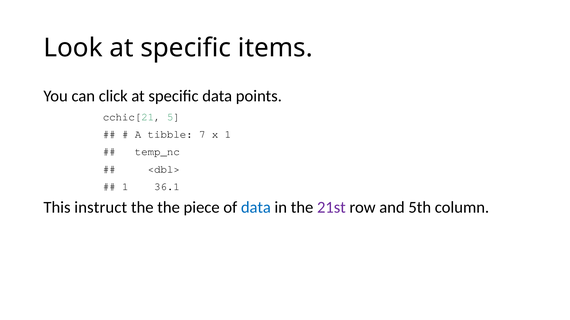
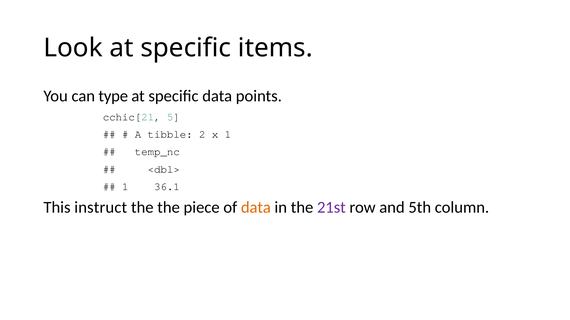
click: click -> type (113, 96)
7: 7 -> 2 (202, 135)
data colour: blue -> orange (256, 208)
